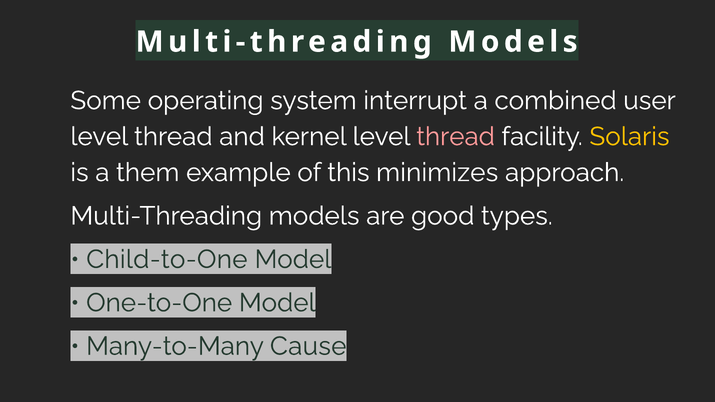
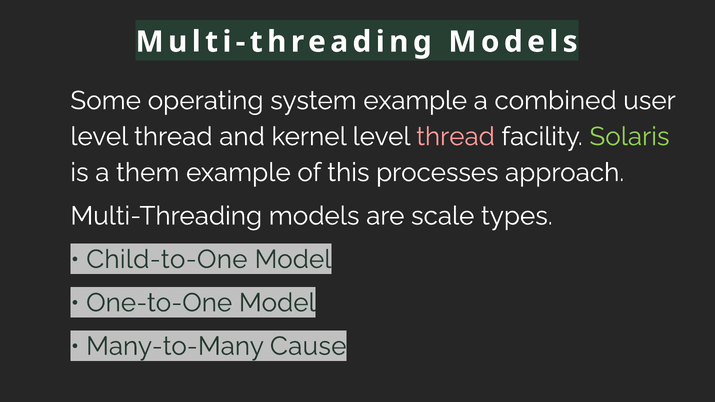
system interrupt: interrupt -> example (415, 101)
Solaris colour: yellow -> light green (629, 137)
minimizes: minimizes -> processes (437, 173)
good: good -> scale (443, 216)
